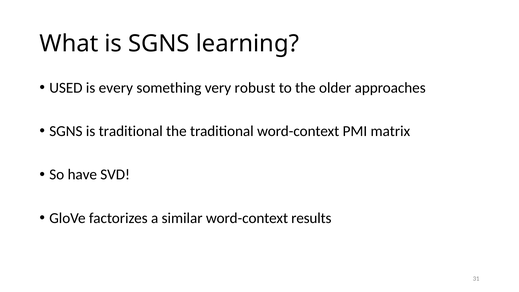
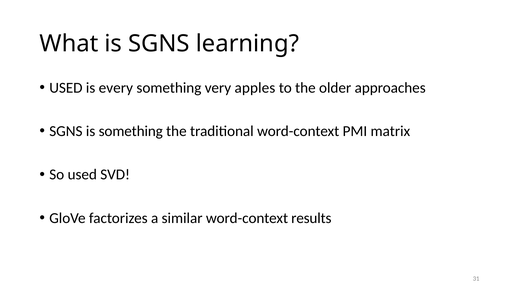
robust: robust -> apples (255, 88)
is traditional: traditional -> something (131, 131)
So have: have -> used (82, 175)
